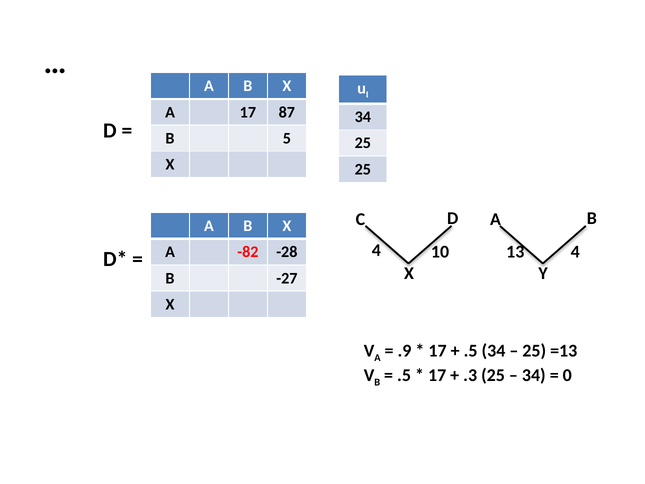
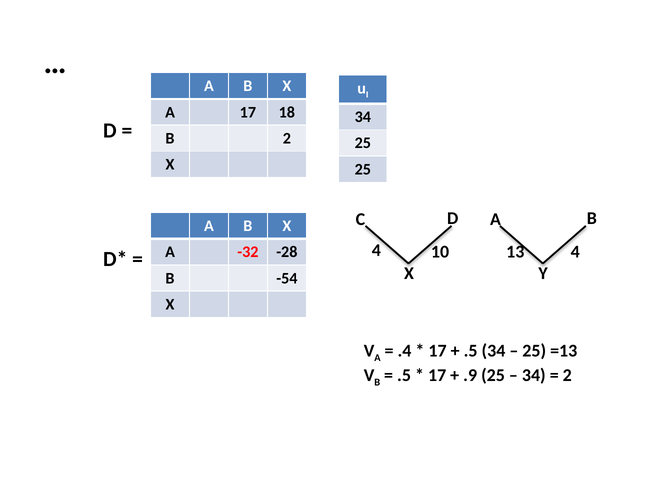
87: 87 -> 18 (287, 112)
B 5: 5 -> 2 (287, 138)
-82: -82 -> -32 (248, 252)
-27: -27 -> -54 (287, 278)
.9: .9 -> .4 (404, 351)
.3: .3 -> .9 (470, 375)
0: 0 -> 2 (567, 375)
